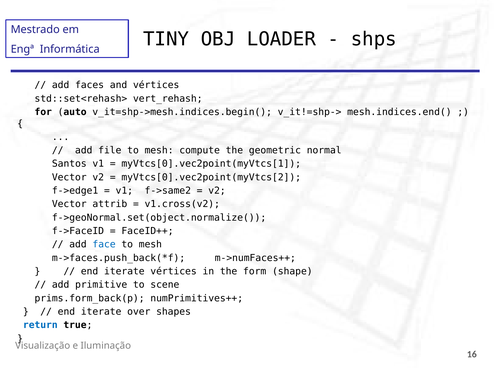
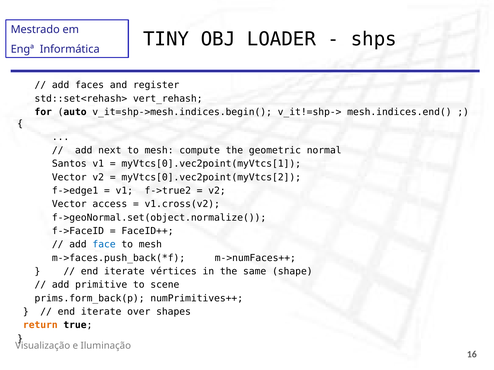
and vértices: vértices -> register (156, 85)
file: file -> next (110, 151)
f->same2: f->same2 -> f->true2 (168, 191)
attrib: attrib -> access (110, 204)
form: form -> same (255, 272)
return colour: blue -> orange (40, 326)
